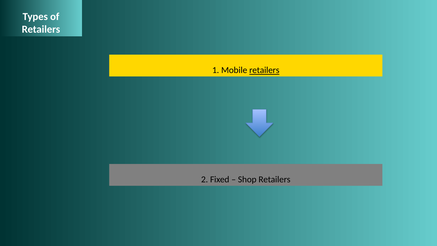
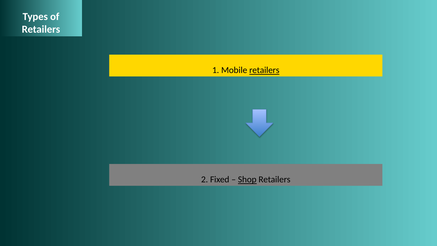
Shop underline: none -> present (247, 180)
